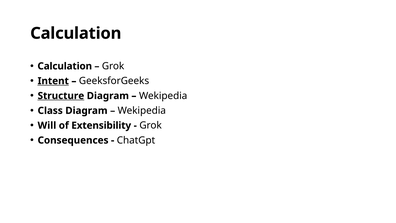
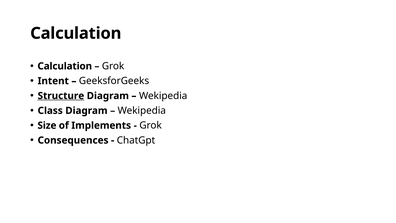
Intent underline: present -> none (53, 81)
Will: Will -> Size (47, 125)
Extensibility: Extensibility -> Implements (101, 125)
